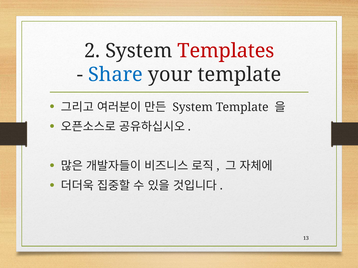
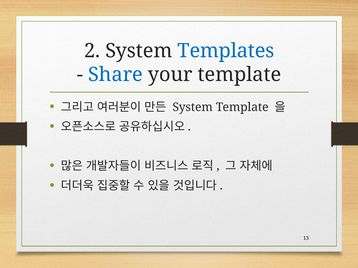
Templates colour: red -> blue (226, 51)
